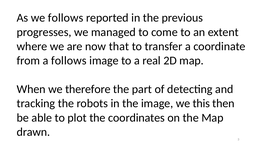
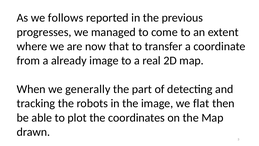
a follows: follows -> already (69, 61)
therefore: therefore -> generally (88, 89)
this: this -> flat (201, 103)
